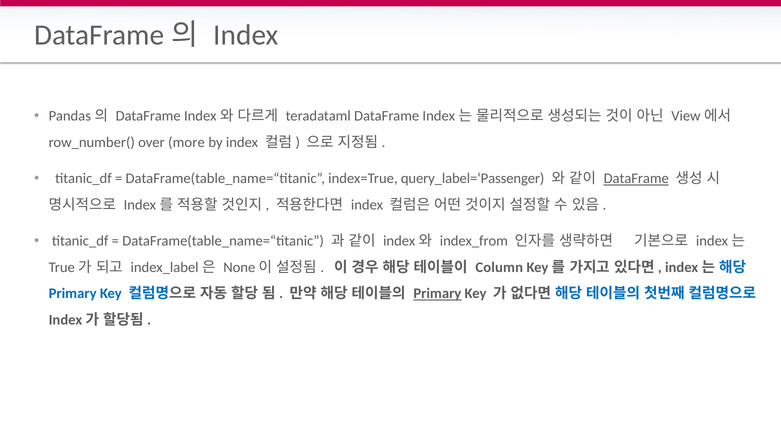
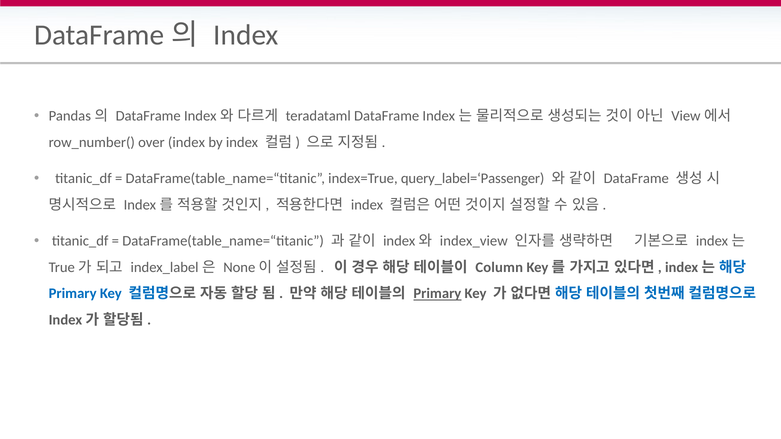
over more: more -> index (187, 143)
DataFrame underline: present -> none (636, 179)
index_from: index_from -> index_view (474, 241)
